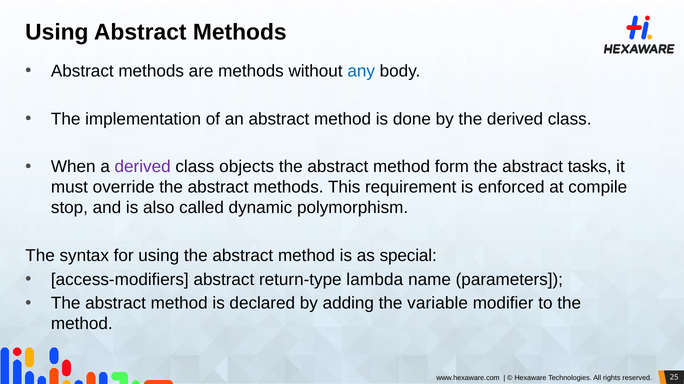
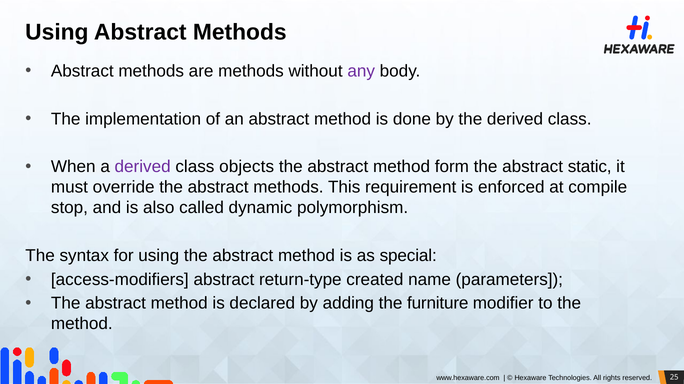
any colour: blue -> purple (361, 71)
tasks: tasks -> static (590, 167)
lambda: lambda -> created (375, 280)
variable: variable -> furniture (438, 304)
